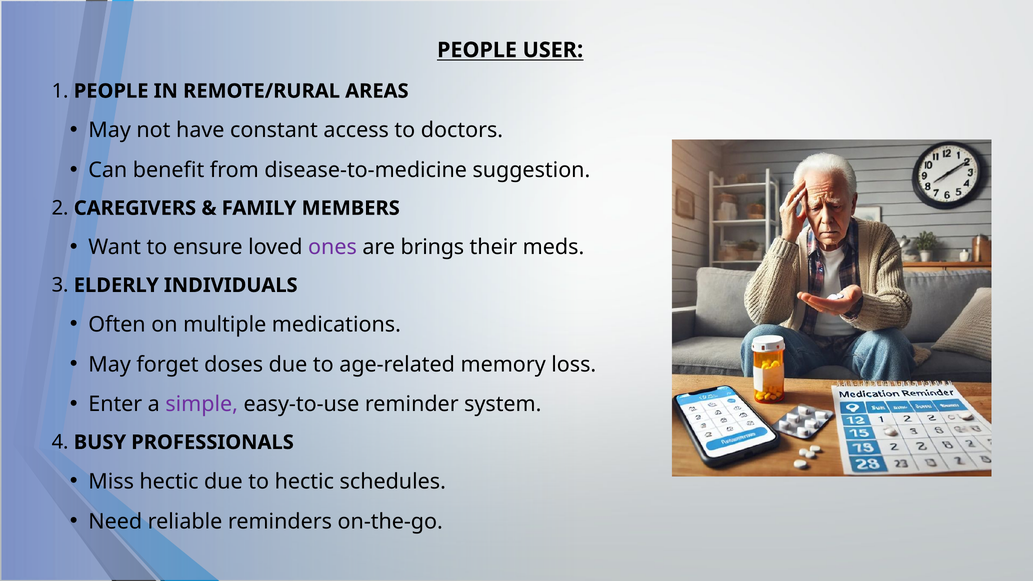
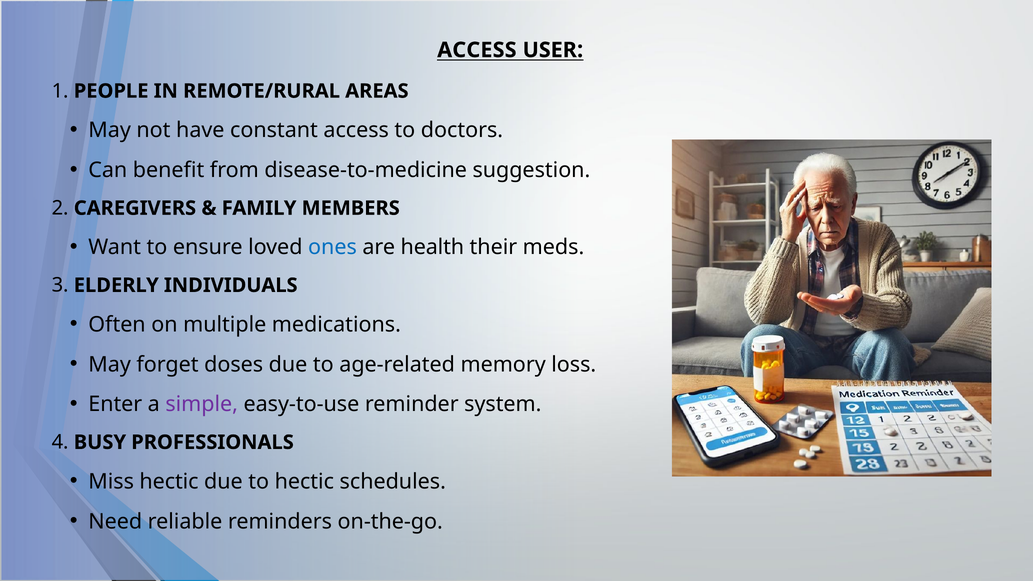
PEOPLE: PEOPLE -> ACCESS (477, 50)
ones colour: purple -> blue (332, 247)
brings: brings -> health (432, 247)
